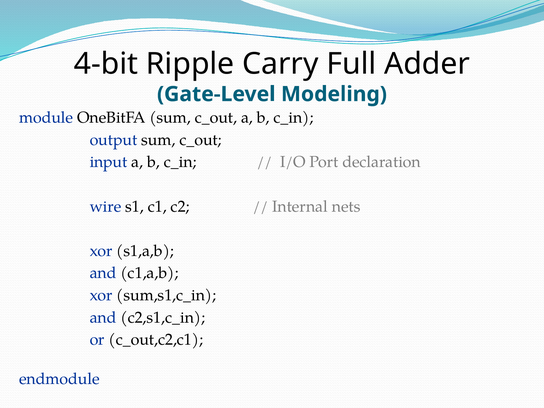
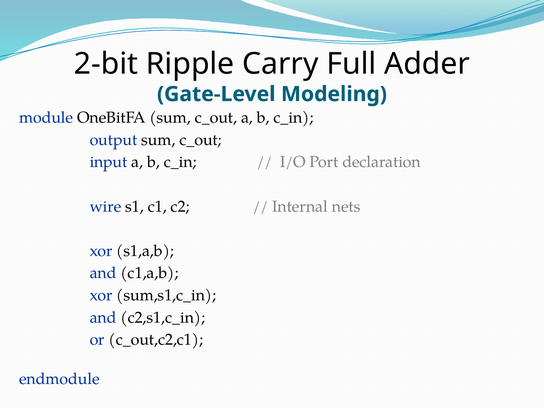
4-bit: 4-bit -> 2-bit (106, 64)
